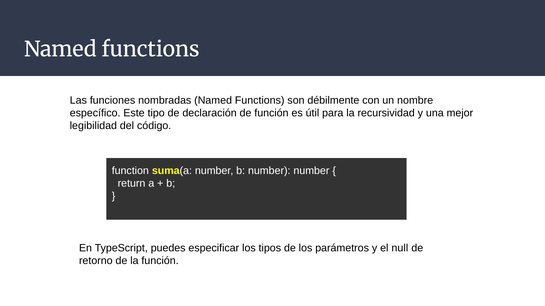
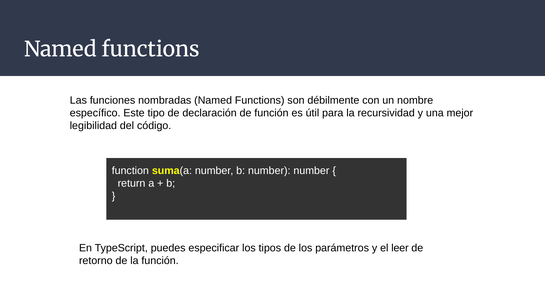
null: null -> leer (400, 248)
